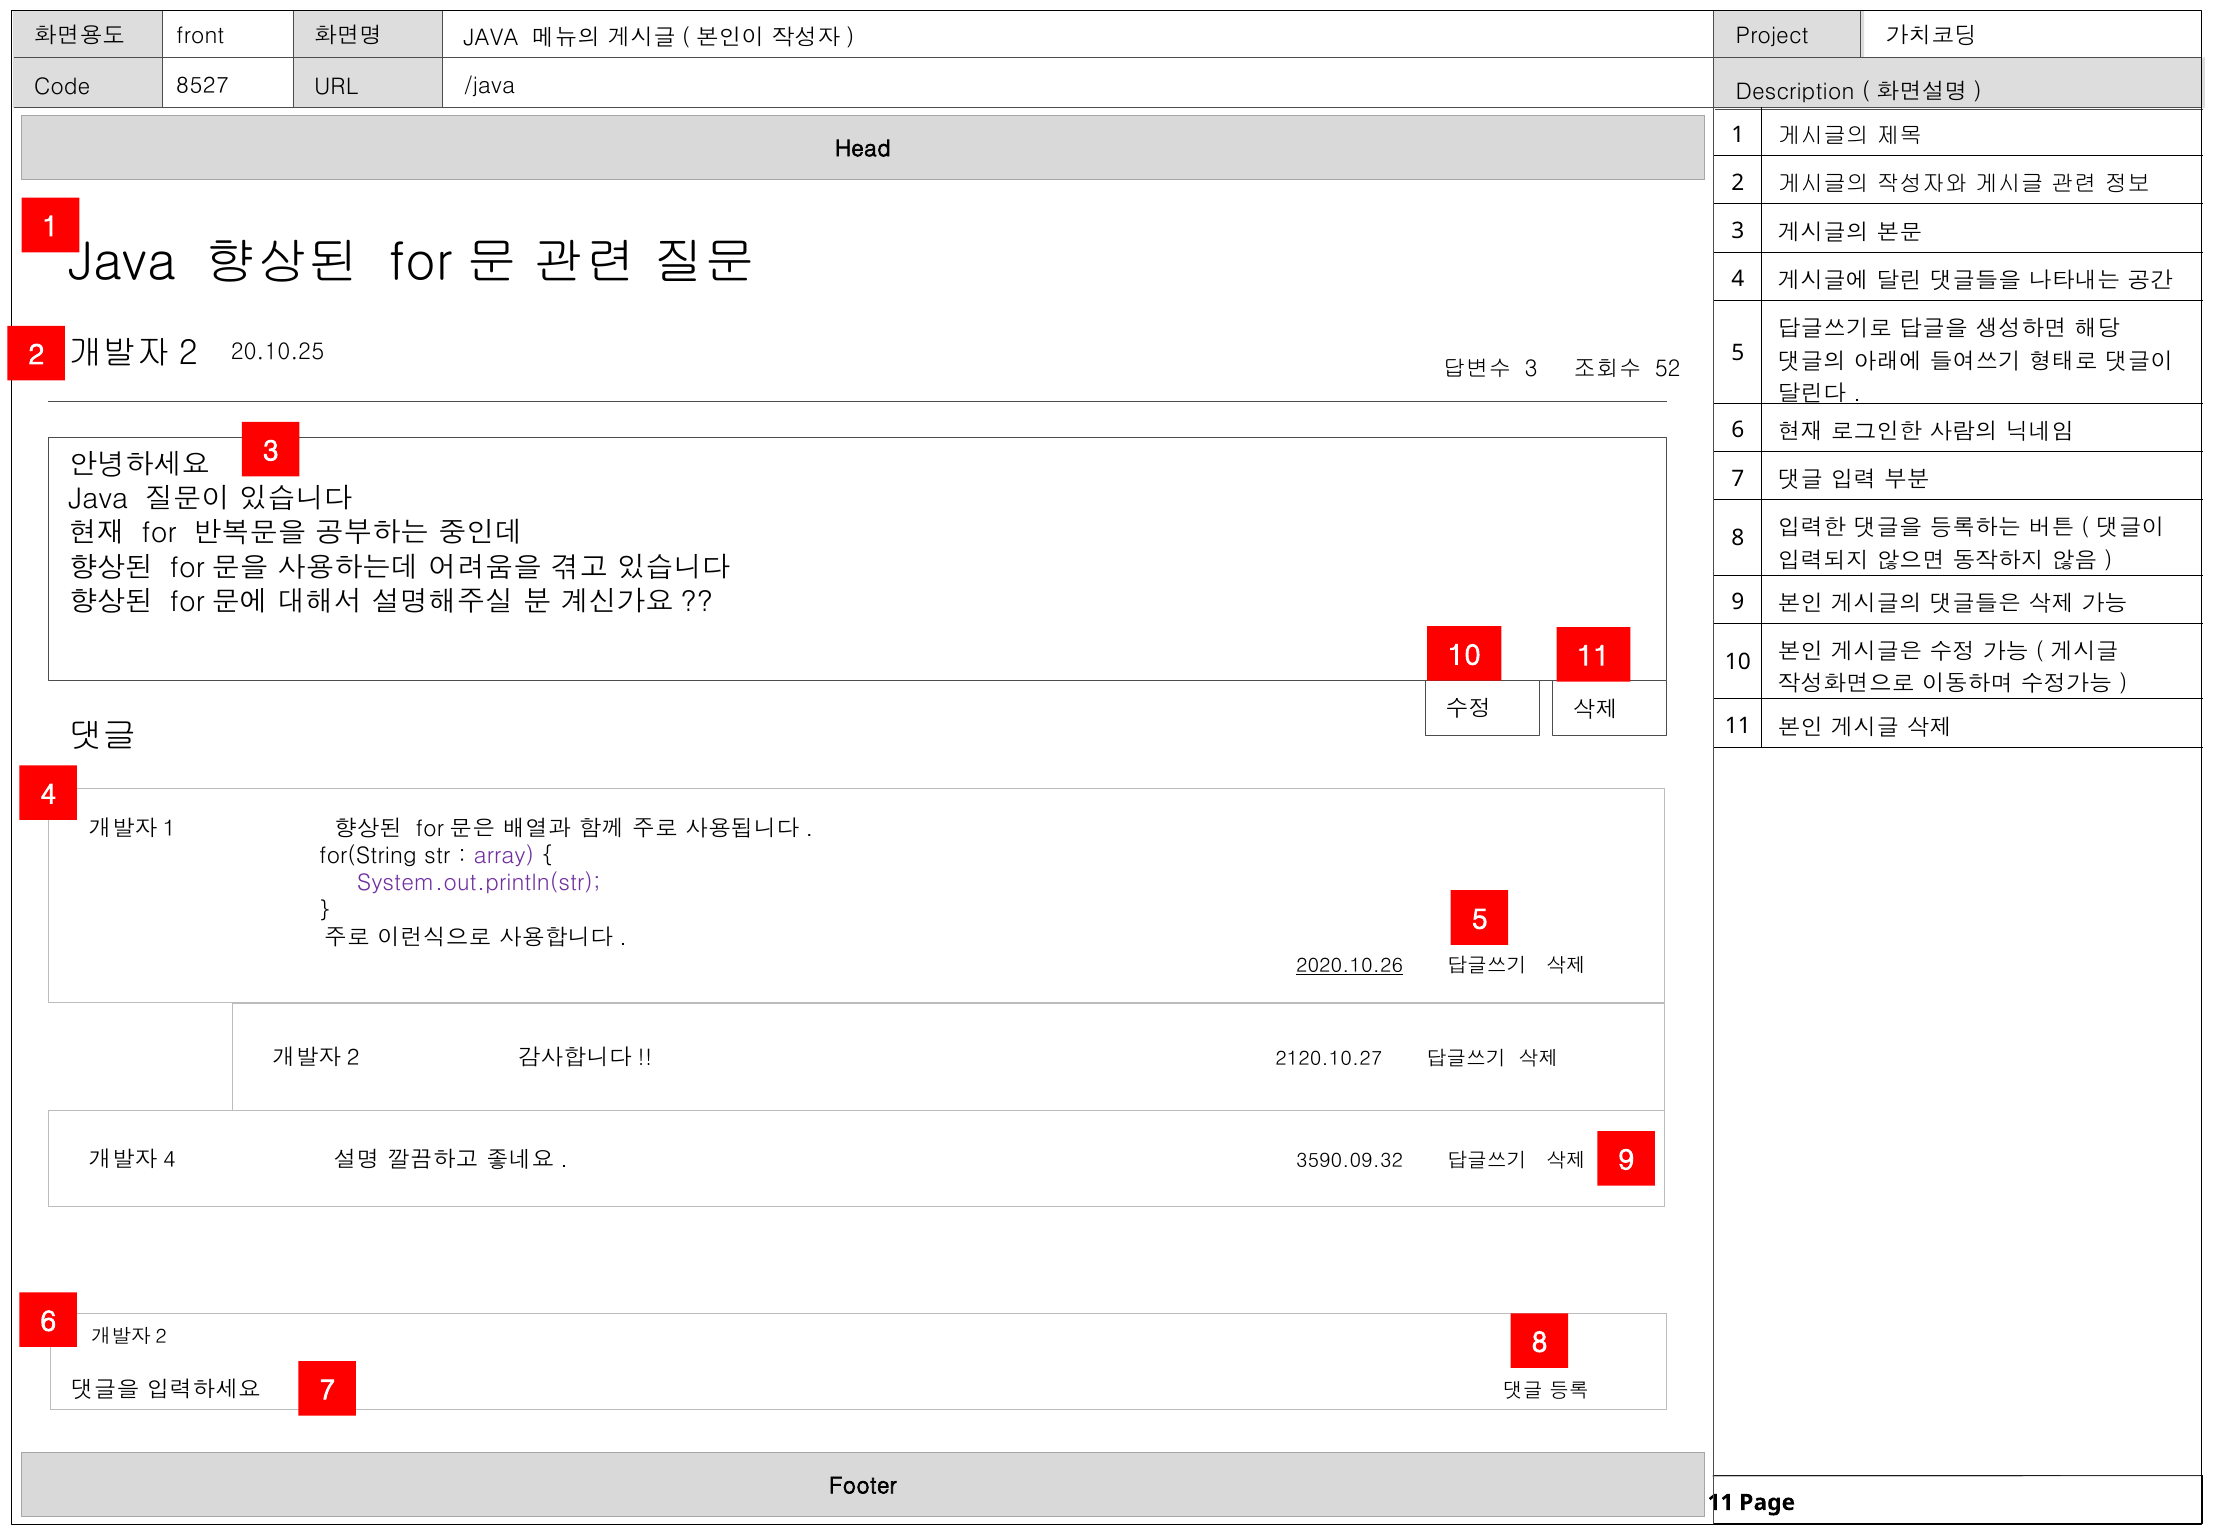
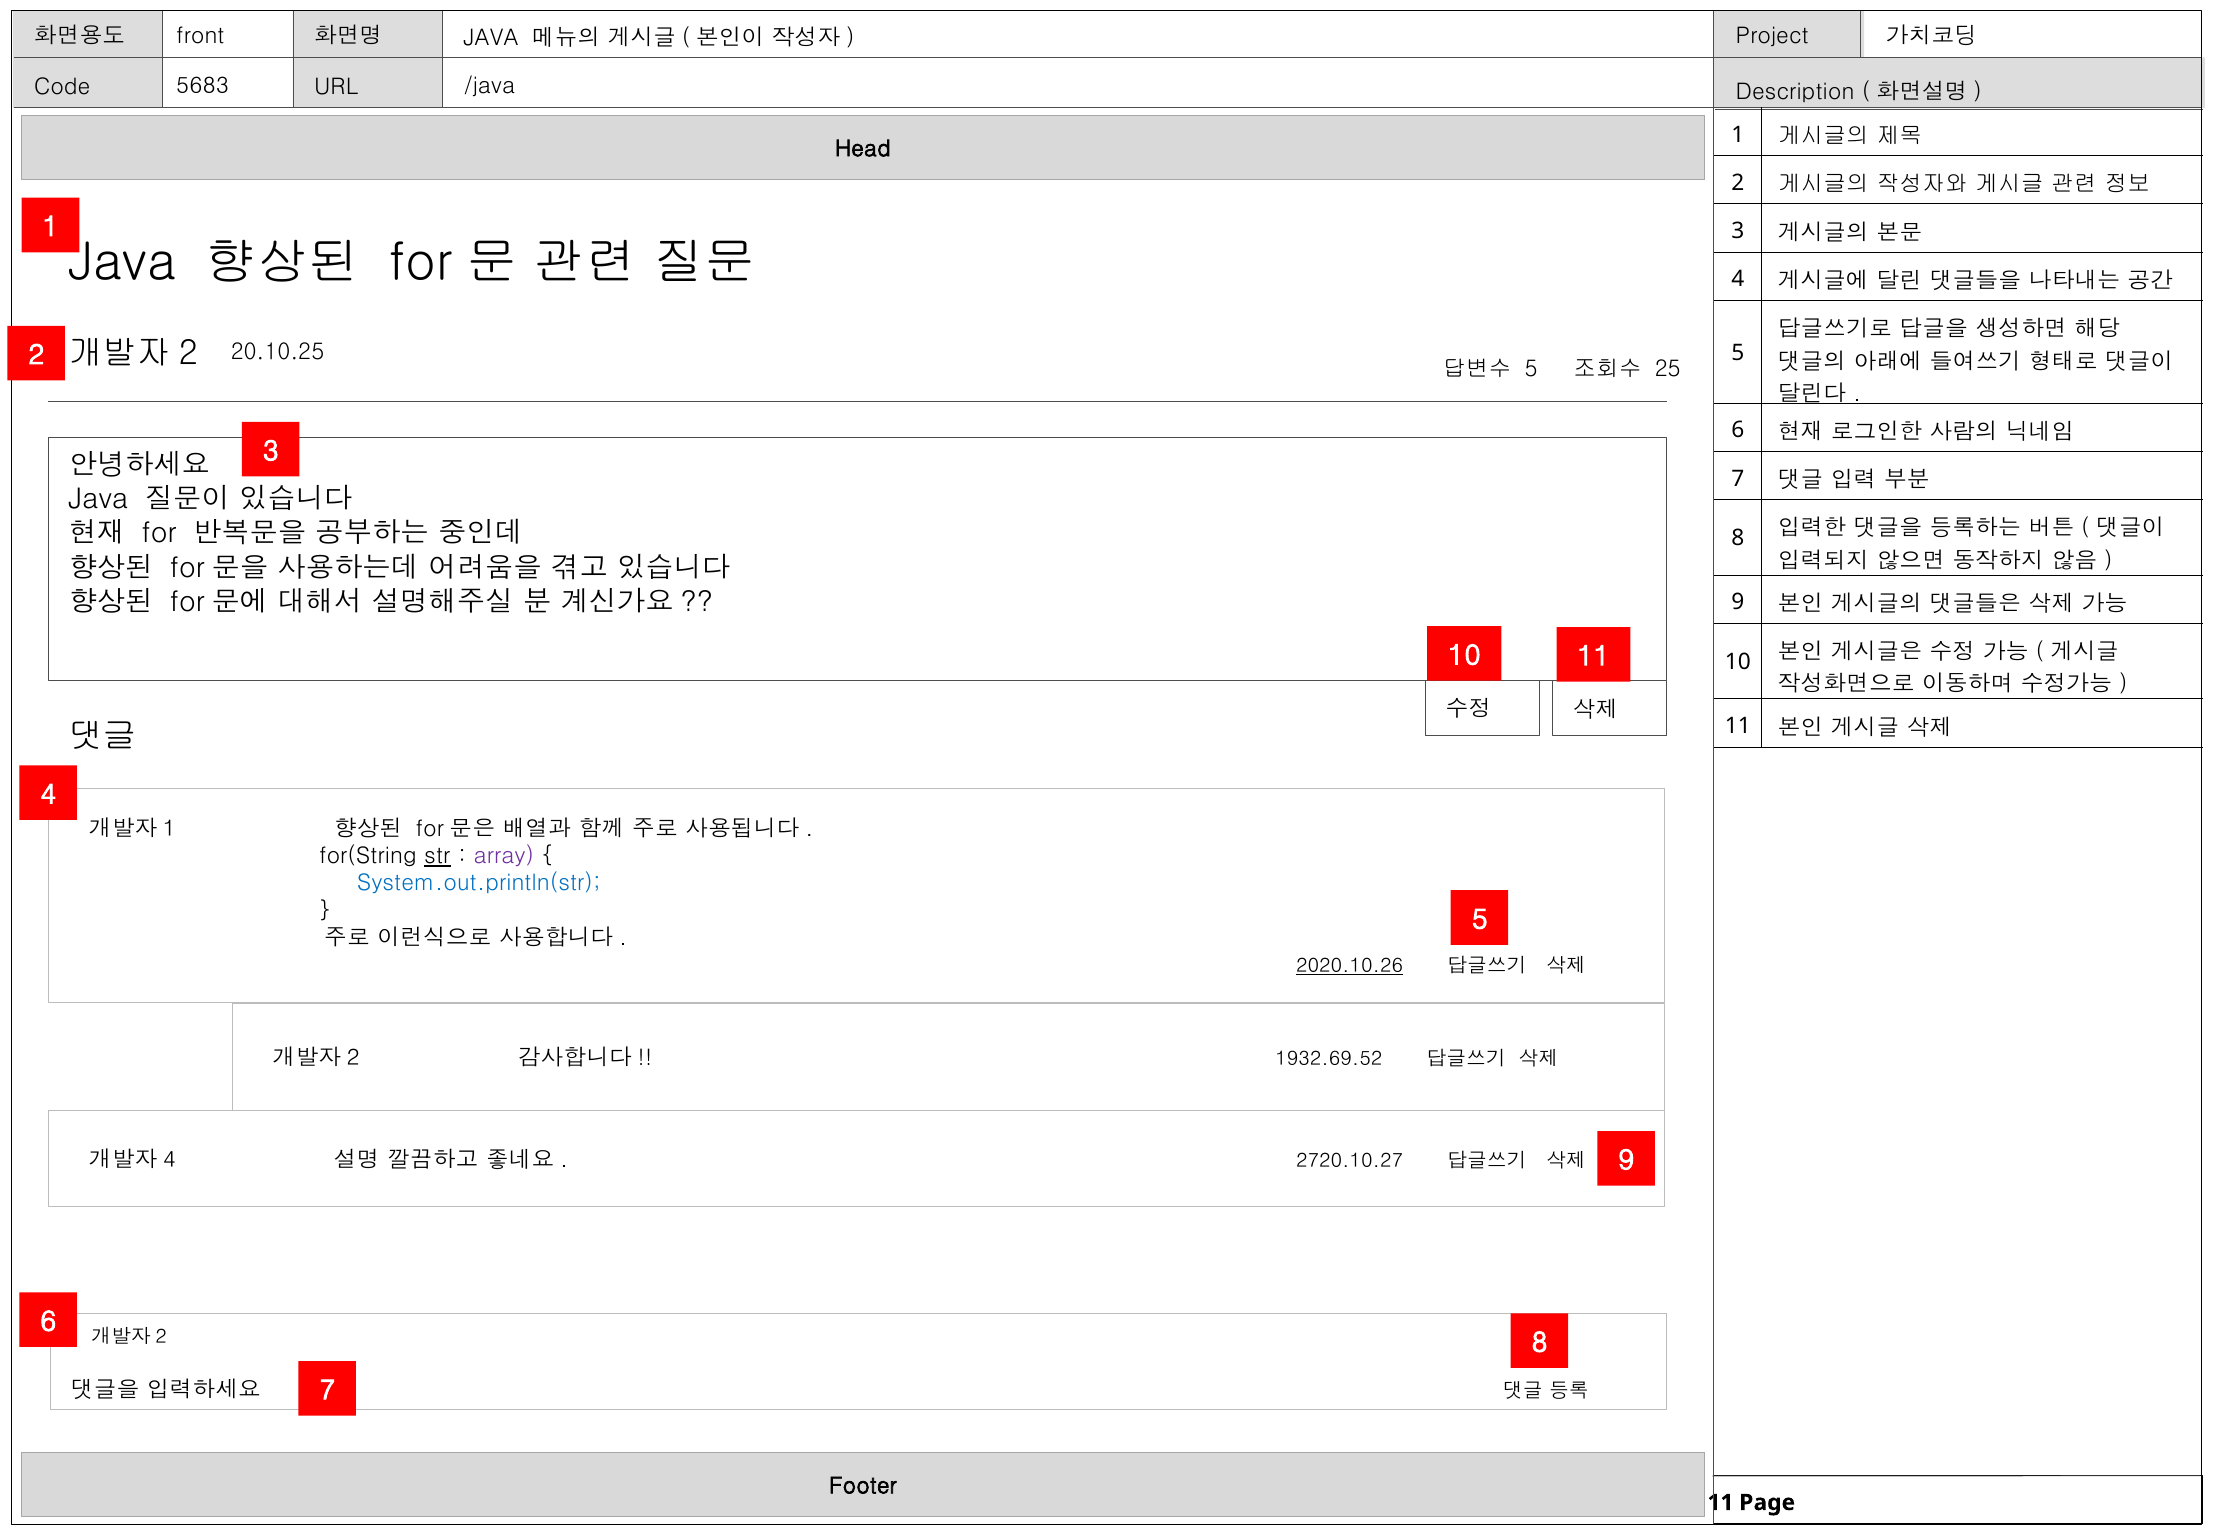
8527: 8527 -> 5683 (203, 86)
3: 3 -> 5 (1531, 369)
52: 52 -> 25 (1668, 369)
str underline: none -> present (437, 856)
System.out.println(str colour: purple -> blue (479, 883)
2120.10.27: 2120.10.27 -> 1932.69.52 (1329, 1059)
3590.09.32: 3590.09.32 -> 2720.10.27 (1350, 1161)
